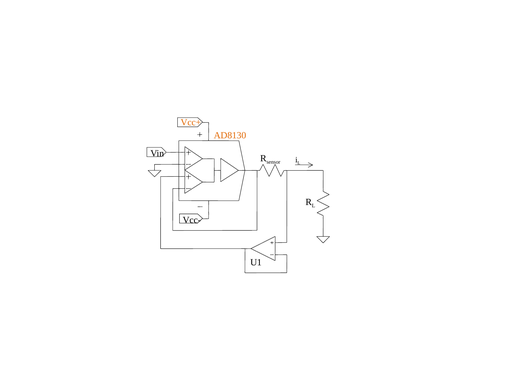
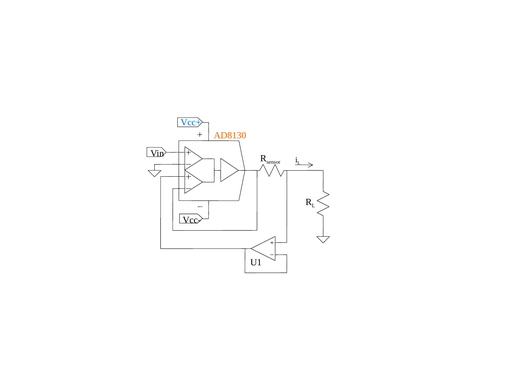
Vcc+ colour: orange -> blue (191, 123)
